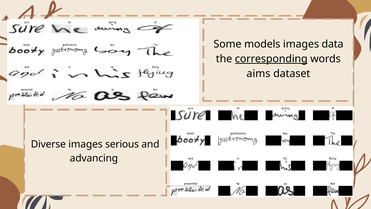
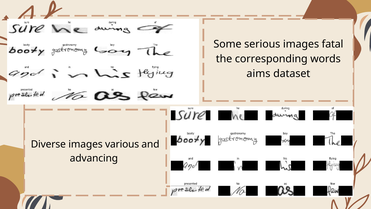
models: models -> serious (262, 44)
data: data -> fatal (333, 44)
corresponding underline: present -> none (271, 59)
serious: serious -> various (122, 144)
